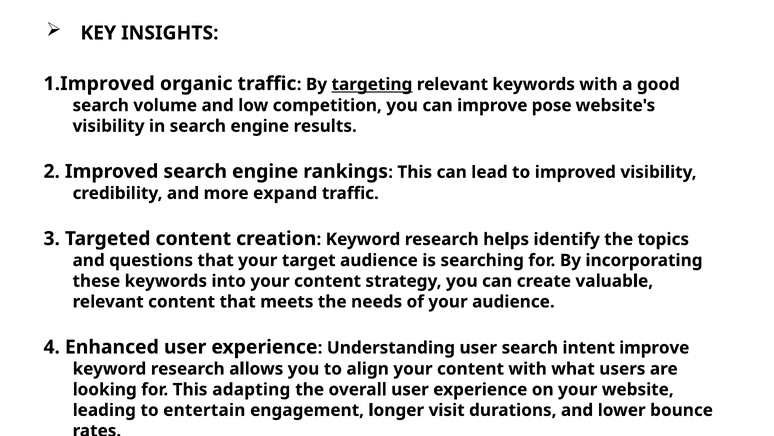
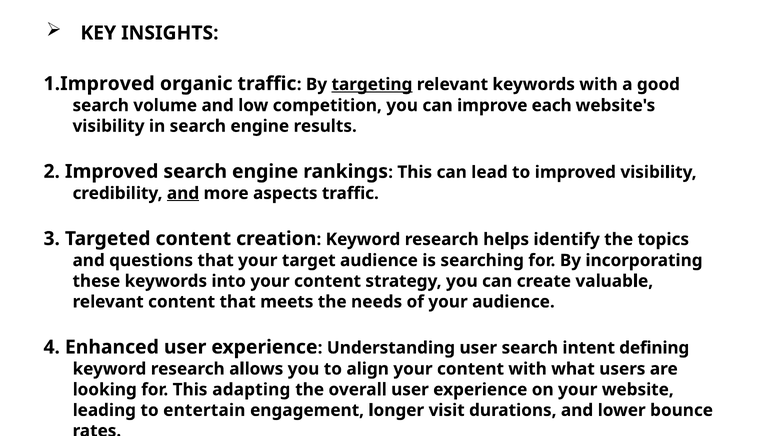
pose: pose -> each (552, 105)
and underline: none -> present (183, 193)
expand: expand -> aspects (285, 193)
intent improve: improve -> defining (654, 347)
